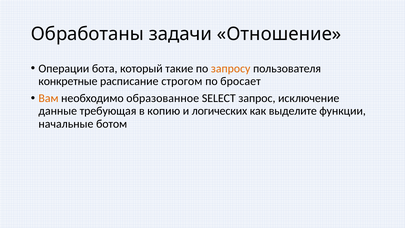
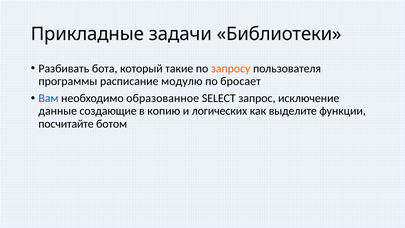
Обработаны: Обработаны -> Прикладные (87, 34)
Отношение: Отношение -> Библиотеки (279, 34)
Операции: Операции -> Разбивать (64, 68)
конкретные: конкретные -> программы (68, 81)
строгом: строгом -> модулю (182, 81)
Вам colour: orange -> blue (48, 98)
требующая: требующая -> создающие (108, 111)
начальные: начальные -> посчитайте (66, 124)
